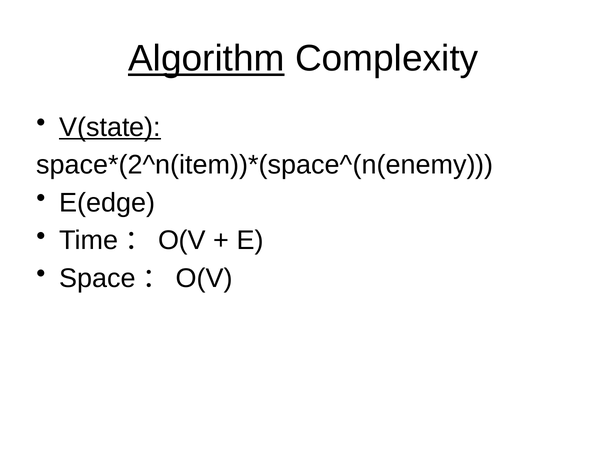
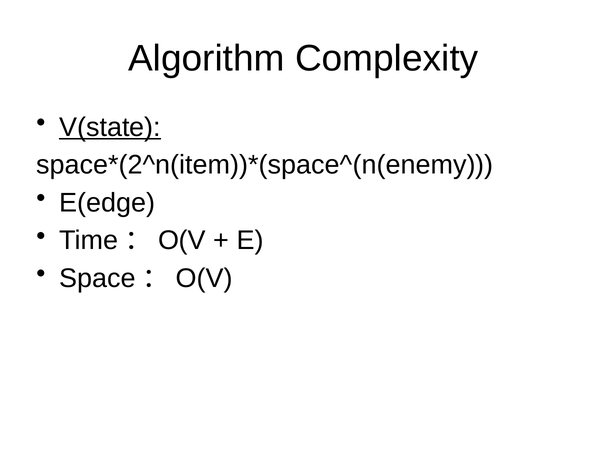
Algorithm underline: present -> none (206, 59)
